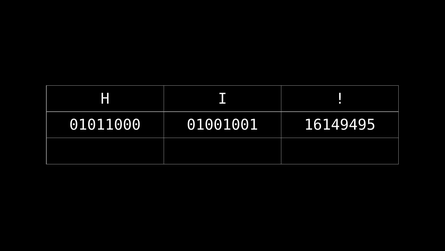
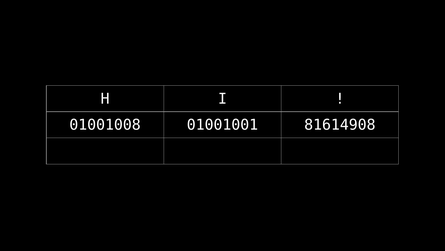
01011000: 01011000 -> 01001008 (105, 125)
16149495: 16149495 -> 81614908 (340, 125)
